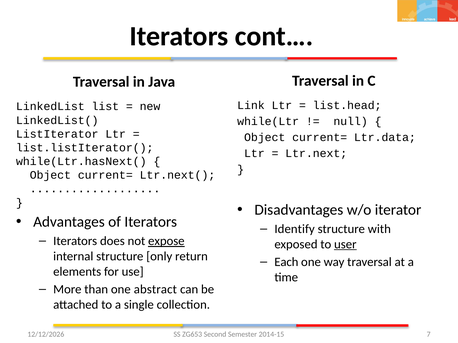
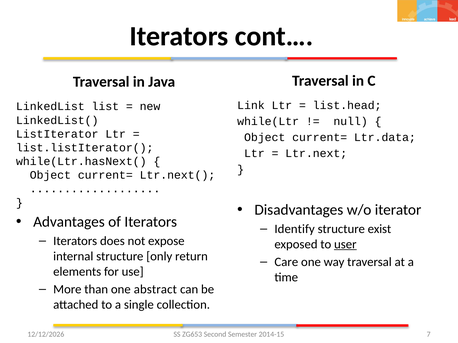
with: with -> exist (379, 229)
expose underline: present -> none (166, 241)
Each: Each -> Care (286, 262)
